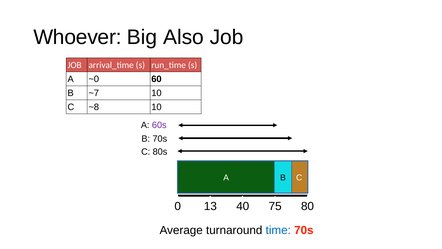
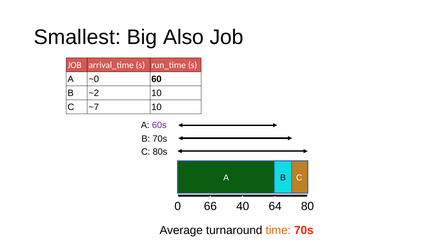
Whoever: Whoever -> Smallest (77, 37)
~7: ~7 -> ~2 (94, 93)
~8: ~8 -> ~7 (94, 107)
13: 13 -> 66 (210, 206)
75: 75 -> 64 (275, 206)
time colour: blue -> orange (278, 230)
